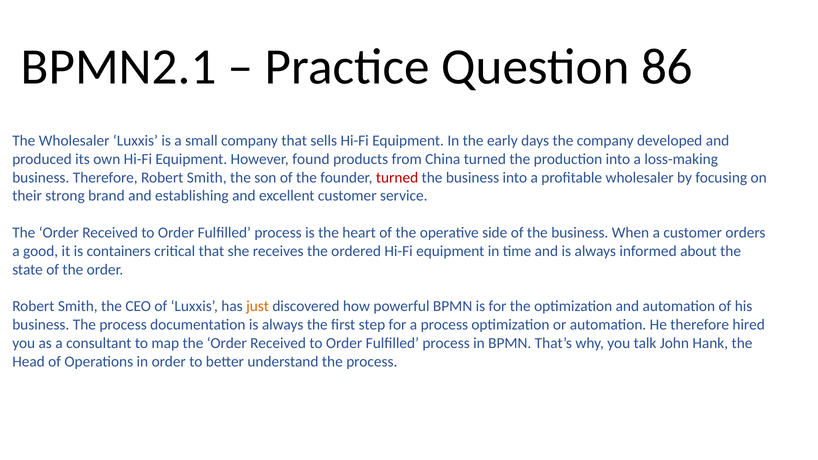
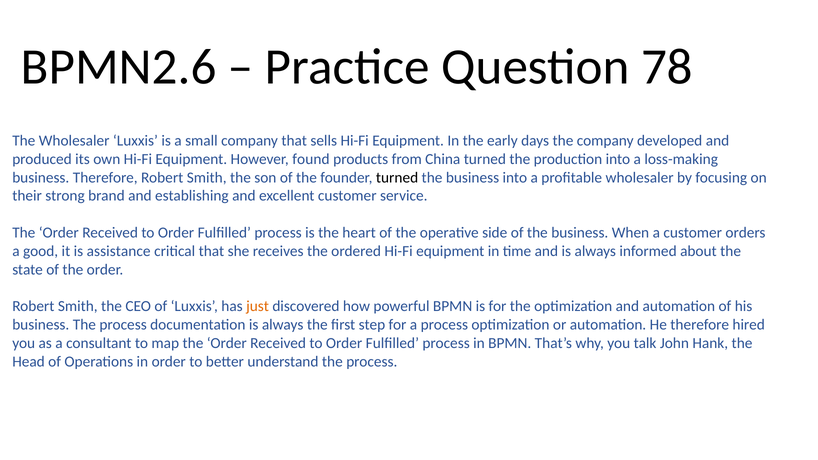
BPMN2.1: BPMN2.1 -> BPMN2.6 (119, 67)
86: 86 -> 78 (667, 67)
turned colour: red -> black (397, 178)
containers: containers -> assistance (119, 251)
